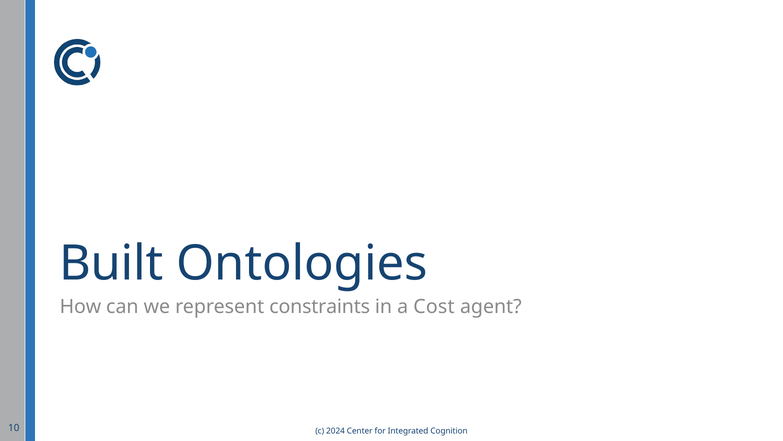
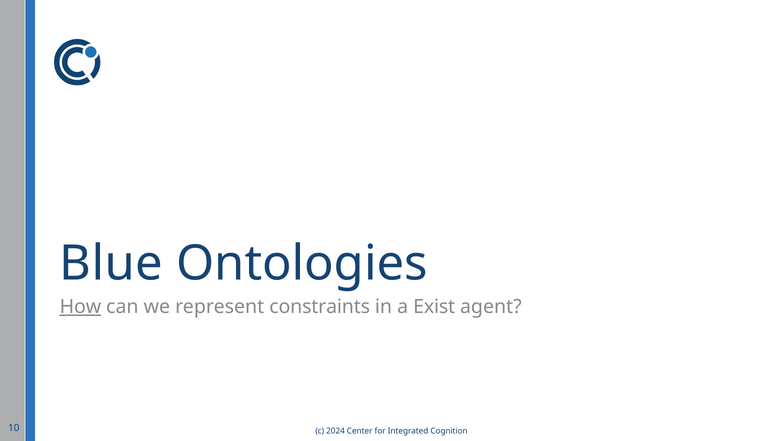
Built: Built -> Blue (111, 263)
How underline: none -> present (80, 306)
Cost: Cost -> Exist (434, 306)
